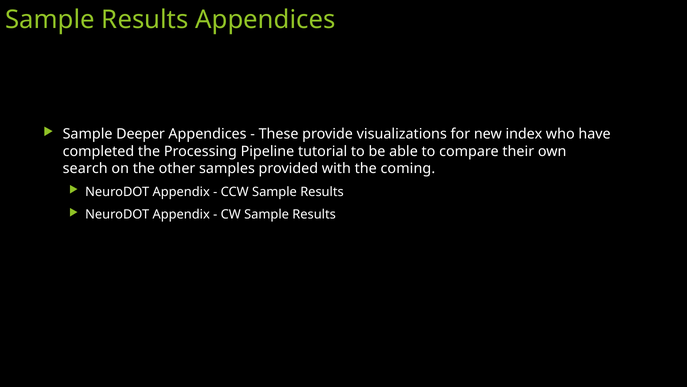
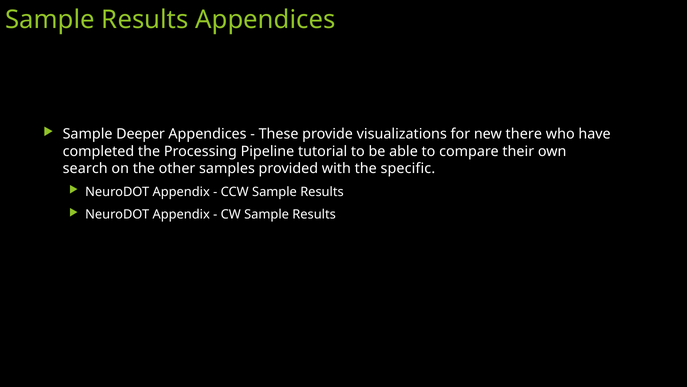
index: index -> there (524, 134)
coming: coming -> specific (408, 168)
